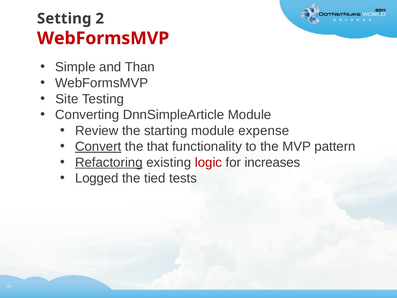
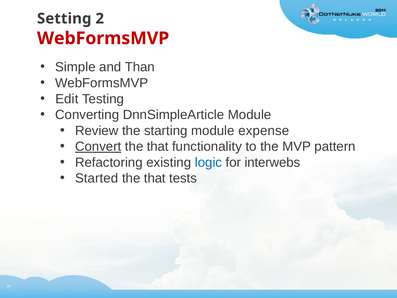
Site: Site -> Edit (67, 99)
Refactoring underline: present -> none (109, 162)
logic colour: red -> blue (208, 162)
increases: increases -> interwebs (272, 162)
Logged: Logged -> Started (97, 178)
tied: tied -> that (155, 178)
